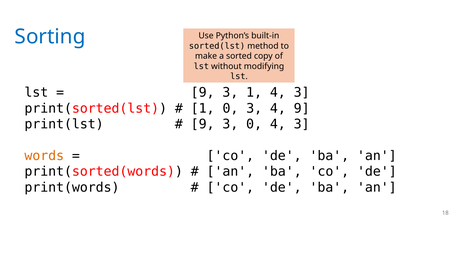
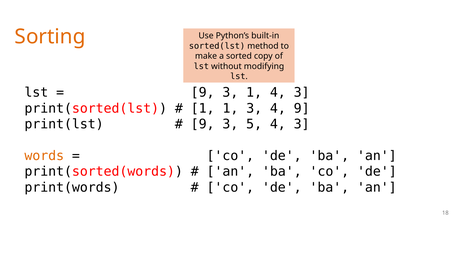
Sorting colour: blue -> orange (50, 37)
1 0: 0 -> 1 (230, 108)
3 0: 0 -> 5 (254, 124)
